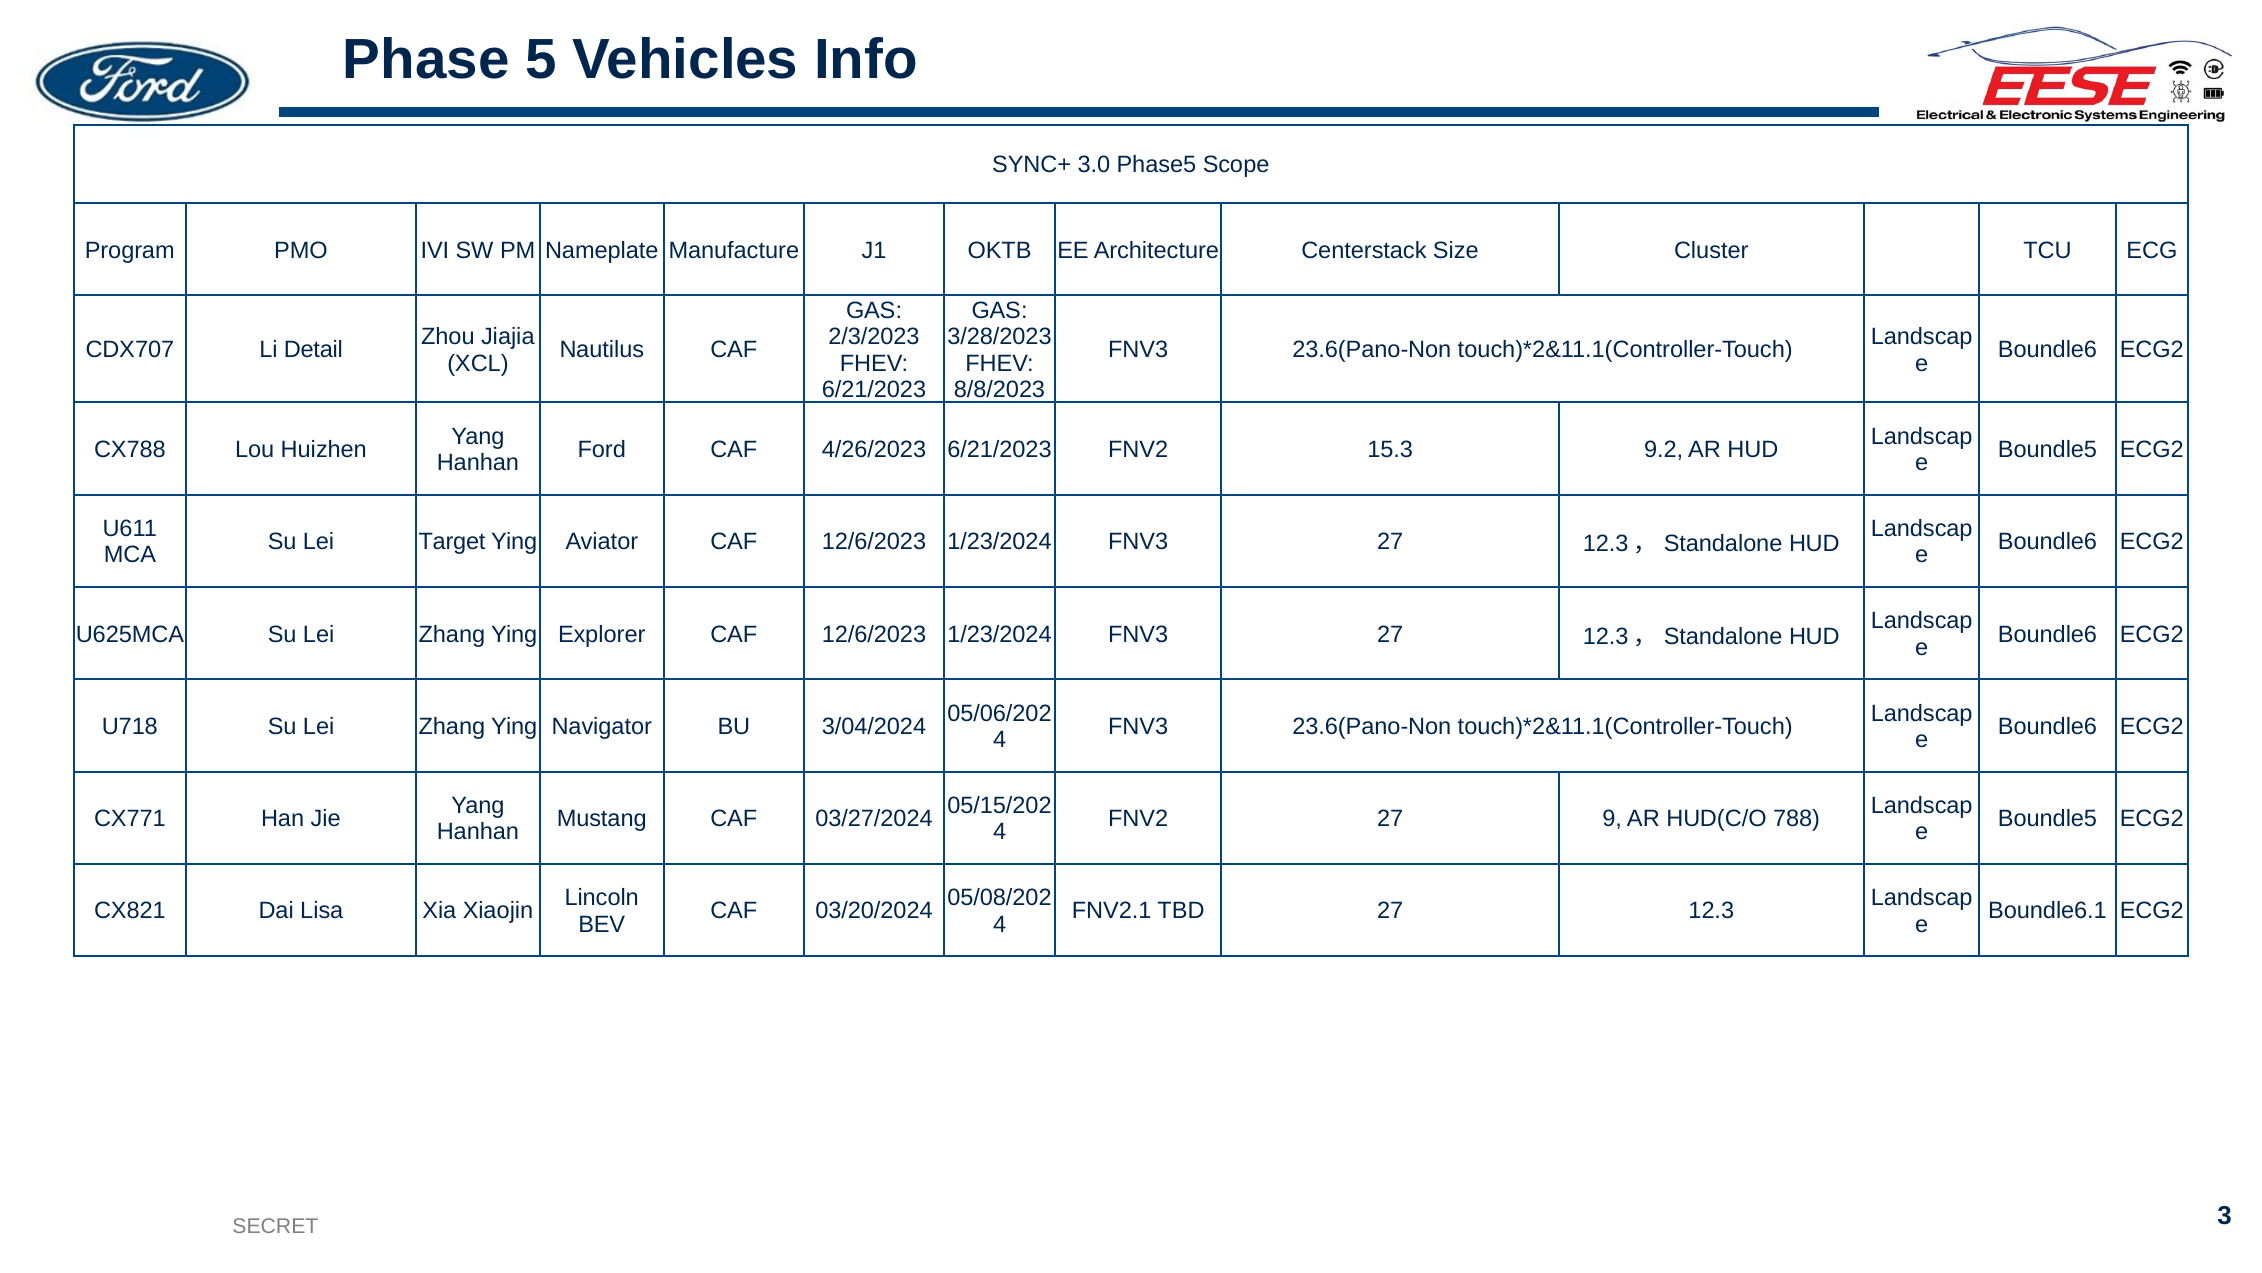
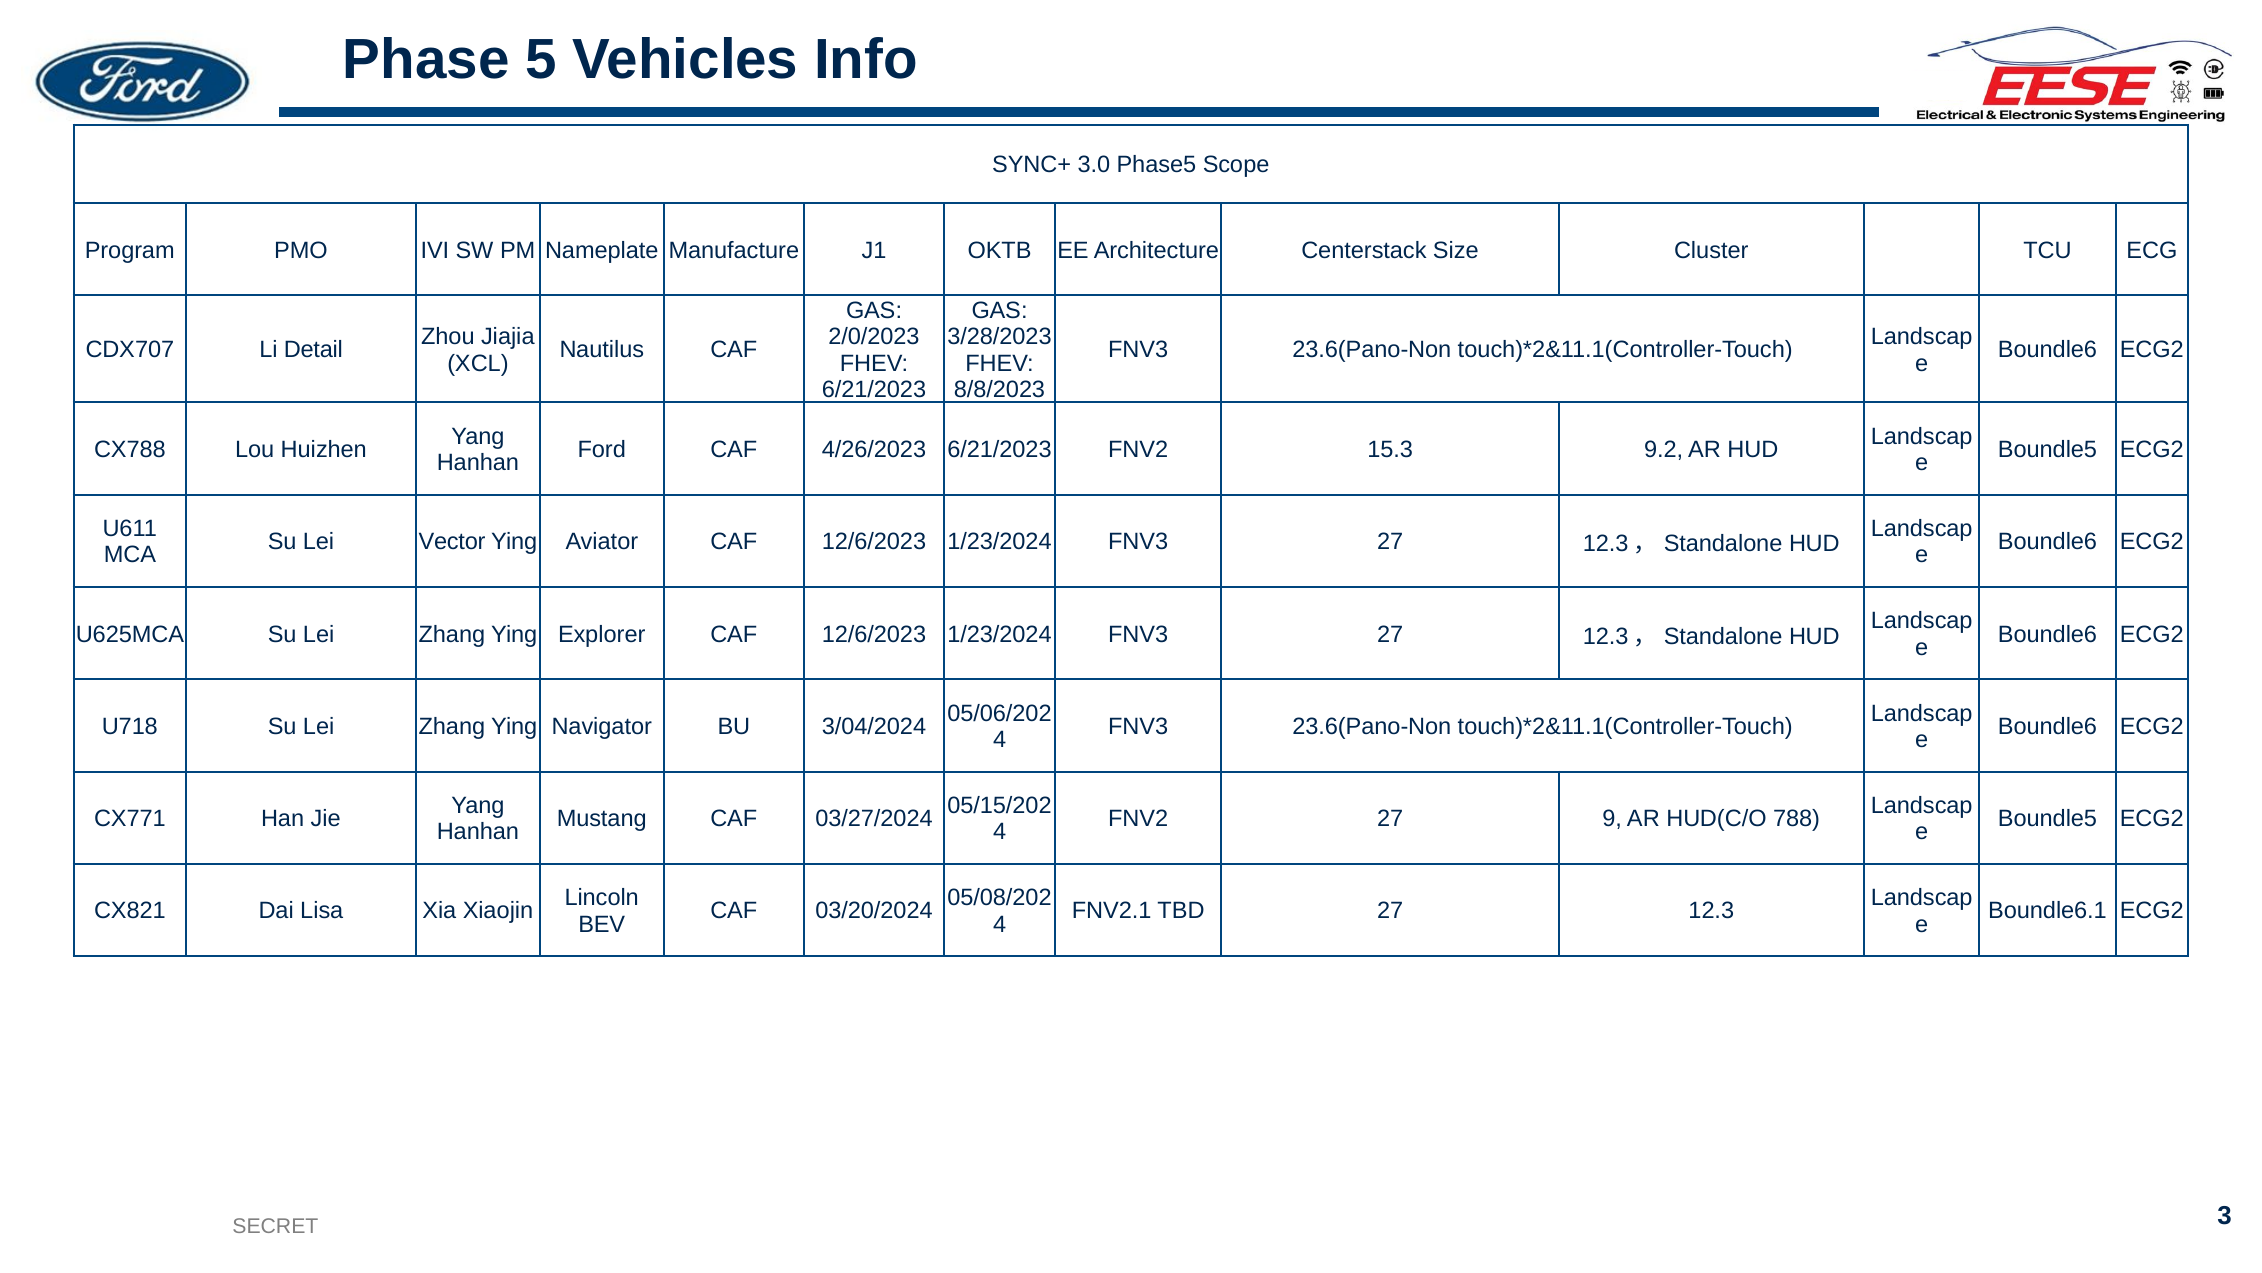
2/3/2023: 2/3/2023 -> 2/0/2023 (874, 337)
Target: Target -> Vector (452, 542)
